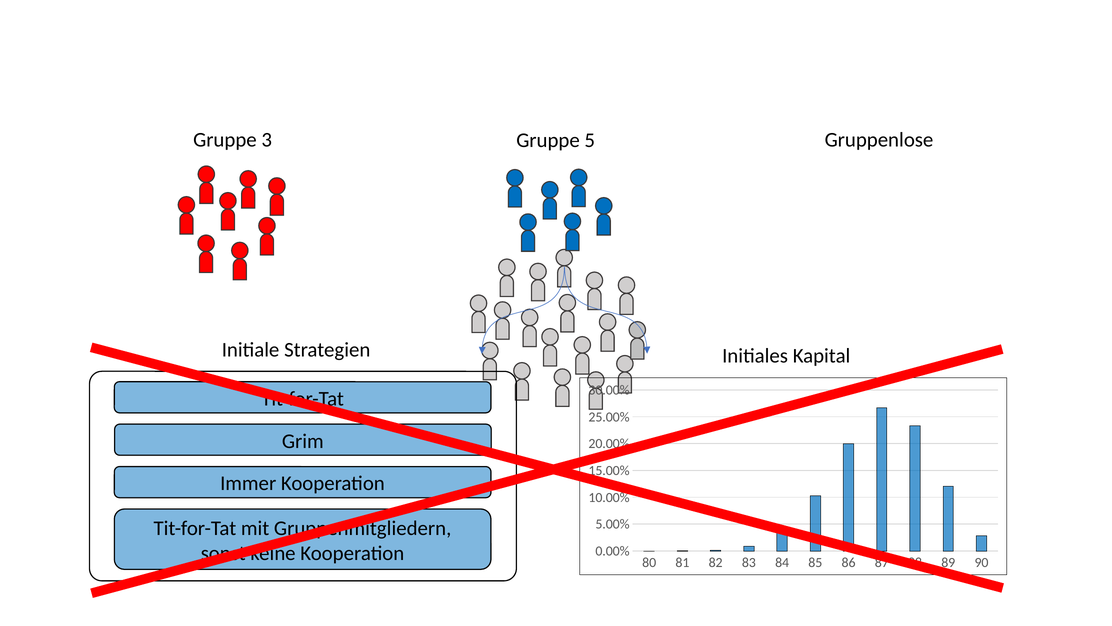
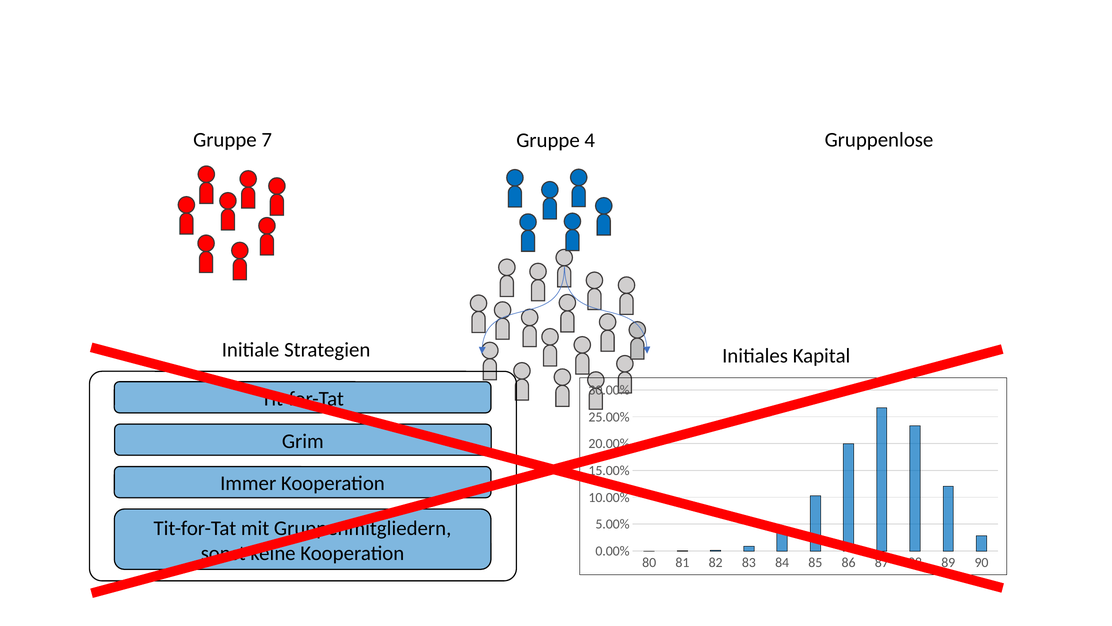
3: 3 -> 7 (267, 140)
5: 5 -> 4 (590, 140)
